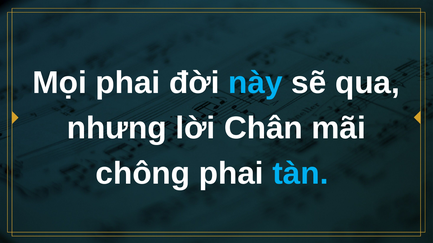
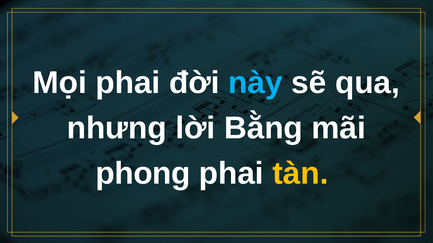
Chân: Chân -> Bằng (263, 128)
chông: chông -> phong (143, 174)
tàn colour: light blue -> yellow (300, 174)
